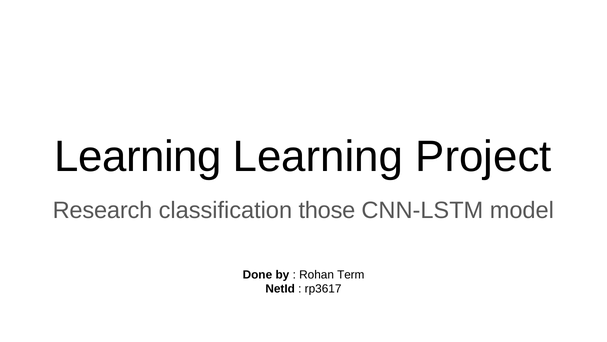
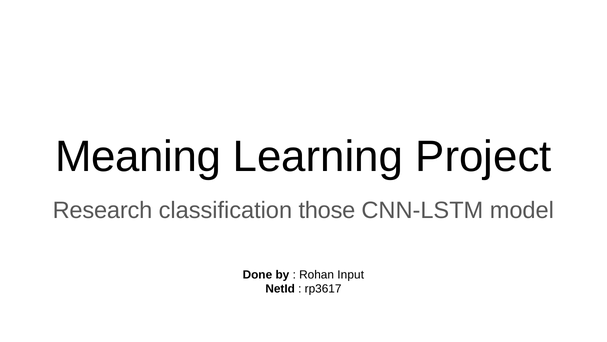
Learning: Learning -> Meaning (138, 156)
Term: Term -> Input (351, 274)
